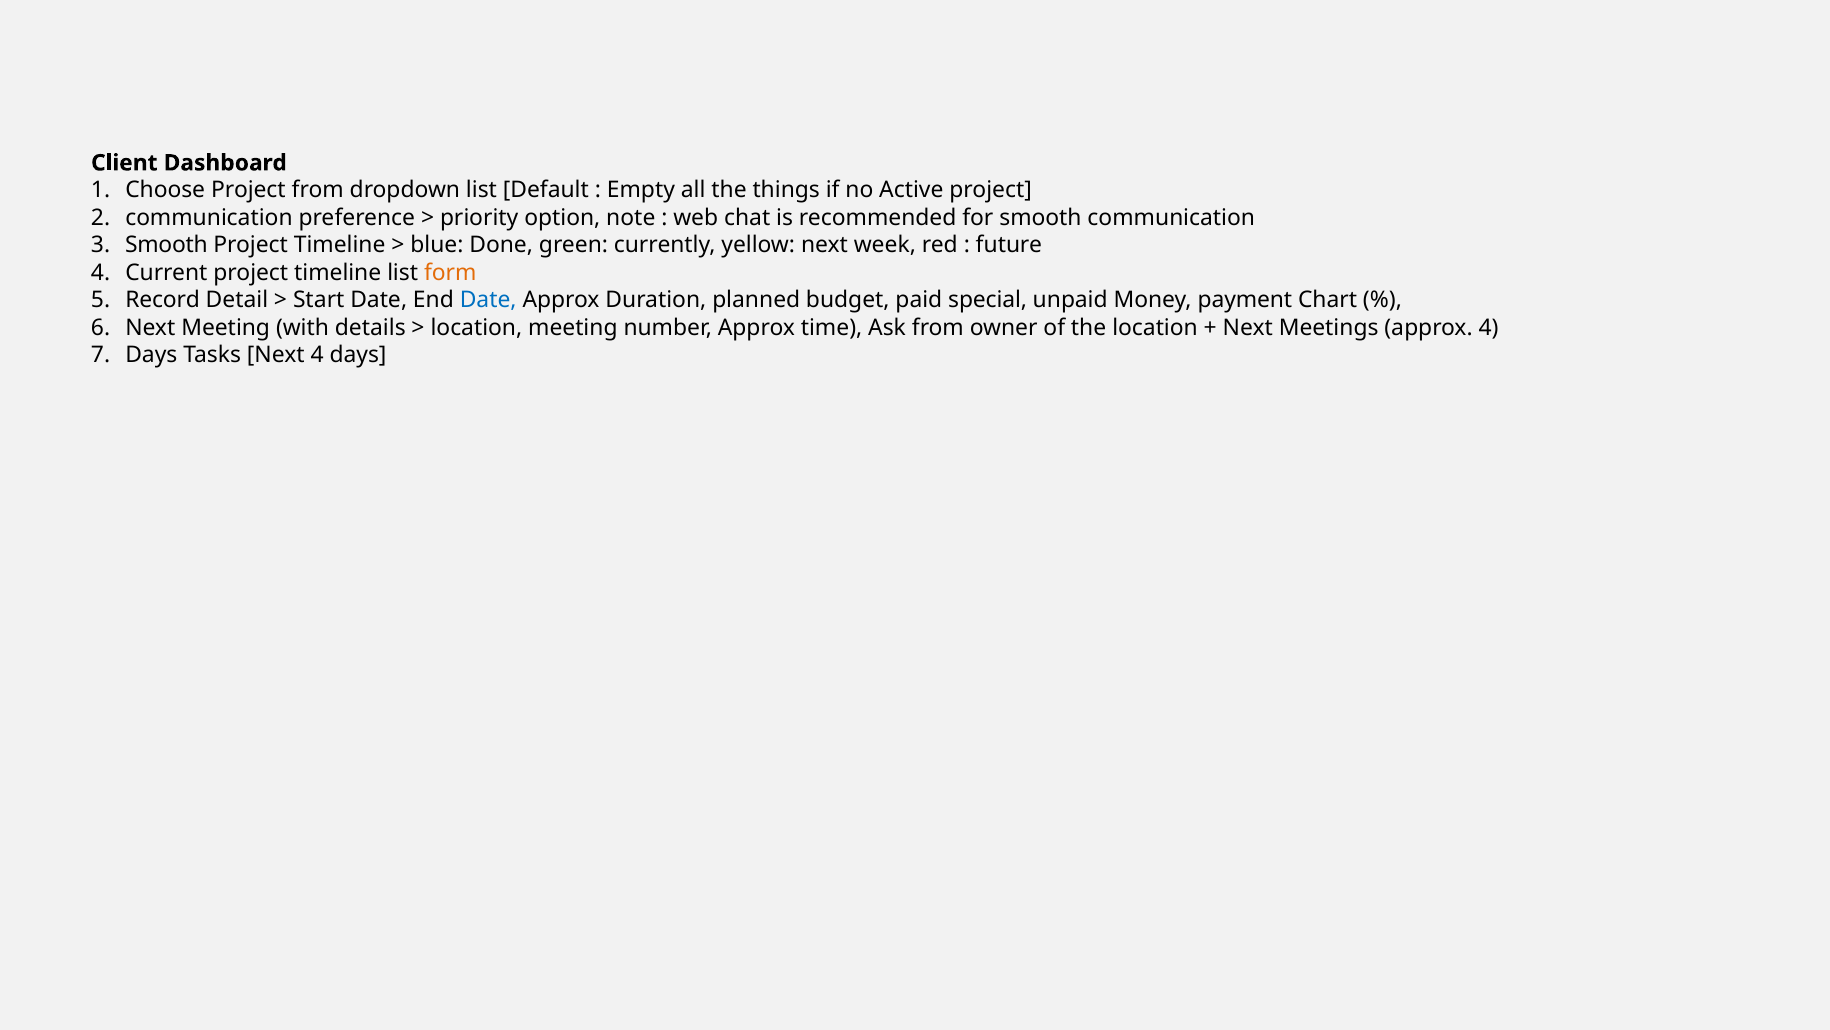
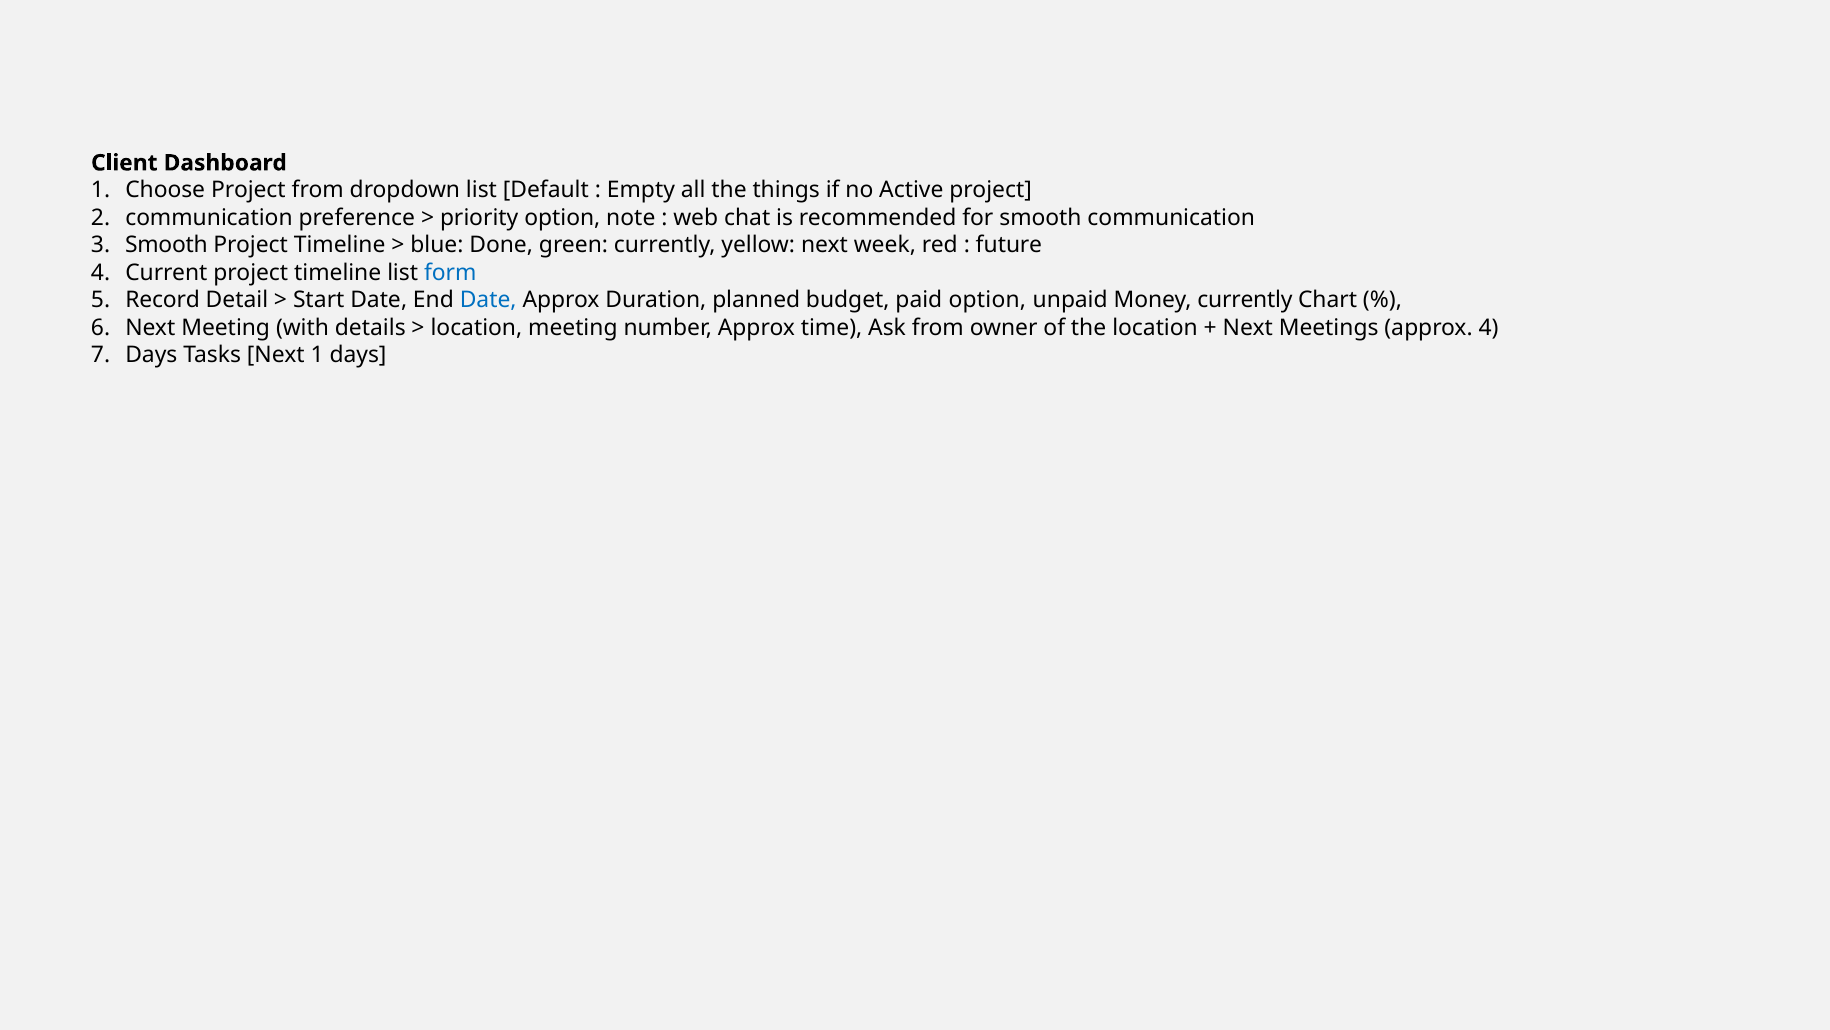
form colour: orange -> blue (450, 273)
paid special: special -> option (987, 300)
Money payment: payment -> currently (1245, 300)
Next 4: 4 -> 1 (317, 355)
